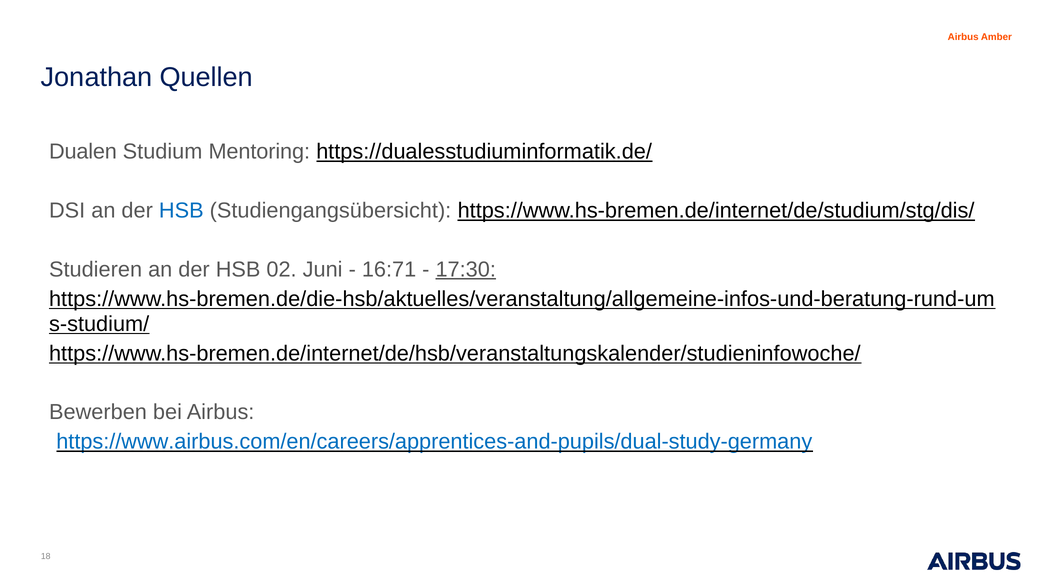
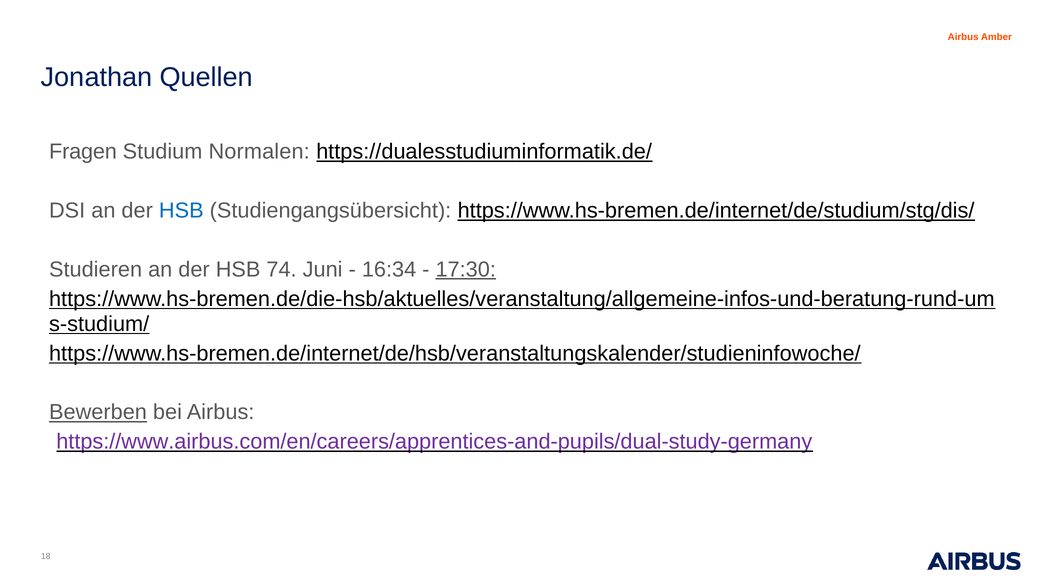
Dualen: Dualen -> Fragen (83, 152)
Mentoring: Mentoring -> Normalen (259, 152)
02: 02 -> 74 (282, 270)
16:71: 16:71 -> 16:34 (389, 270)
Bewerben underline: none -> present (98, 412)
https://www.airbus.com/en/careers/apprentices-and-pupils/dual-study-germany colour: blue -> purple (434, 442)
